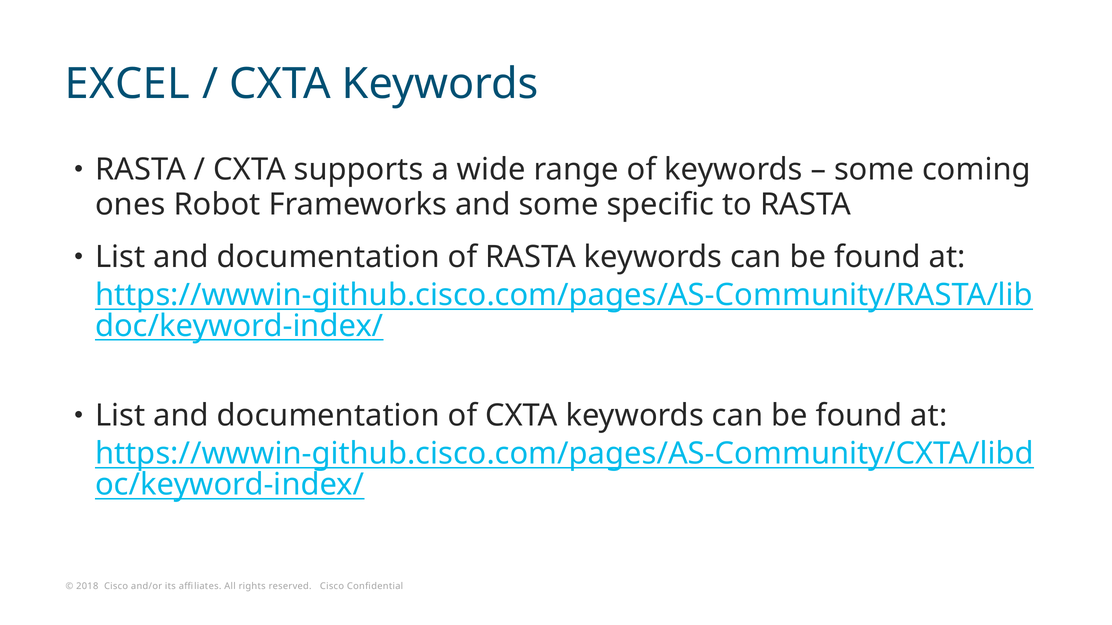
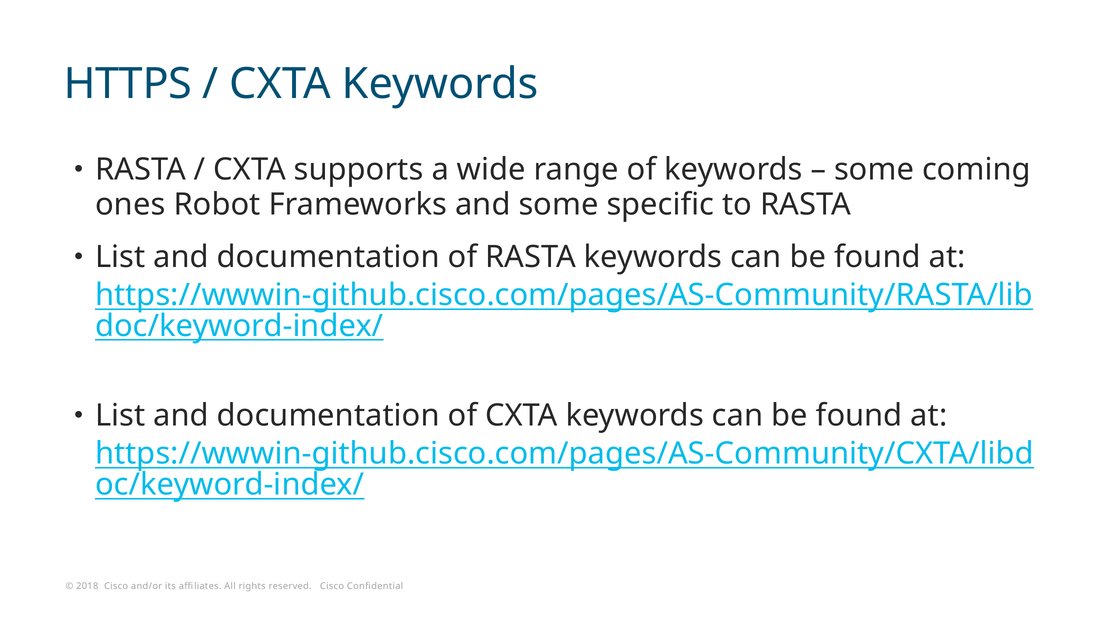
EXCEL: EXCEL -> HTTPS (128, 84)
